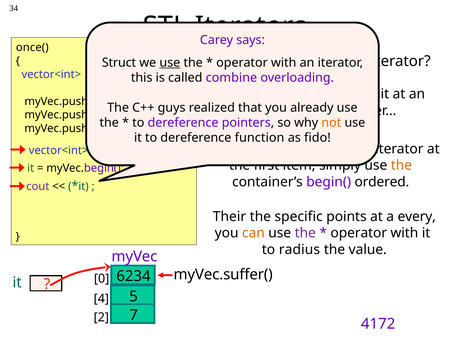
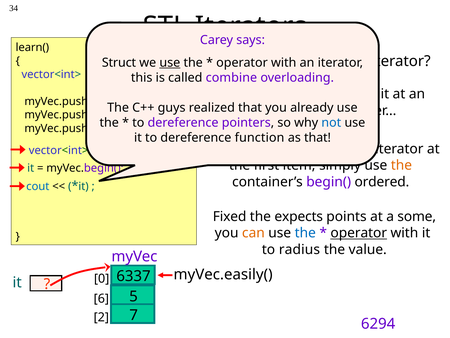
once(: once( -> learn( (32, 47)
not colour: orange -> blue (331, 123)
as fido: fido -> that (318, 138)
cout colour: purple -> blue (38, 186)
Their: Their -> Fixed (230, 216)
specific: specific -> expects (299, 216)
every: every -> some (417, 216)
the colour: purple -> blue (305, 233)
operator underline: none -> present (359, 233)
myVec.suffer(: myVec.suffer( -> myVec.easily( (223, 274)
6234: 6234 -> 6337 (133, 276)
4: 4 -> 6 (101, 298)
4172: 4172 -> 6294 (378, 323)
